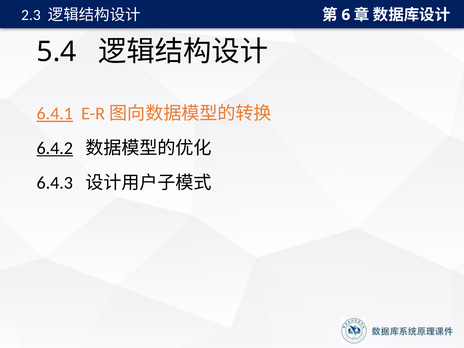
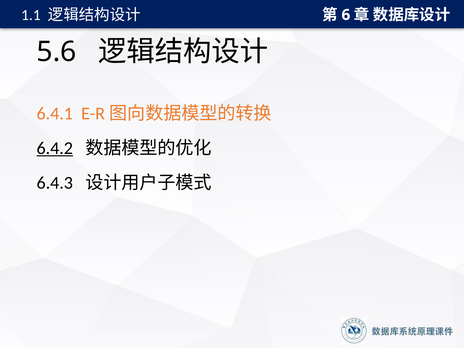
2.3: 2.3 -> 1.1 (31, 15)
5.4: 5.4 -> 5.6 (57, 52)
6.4.1 underline: present -> none (55, 114)
